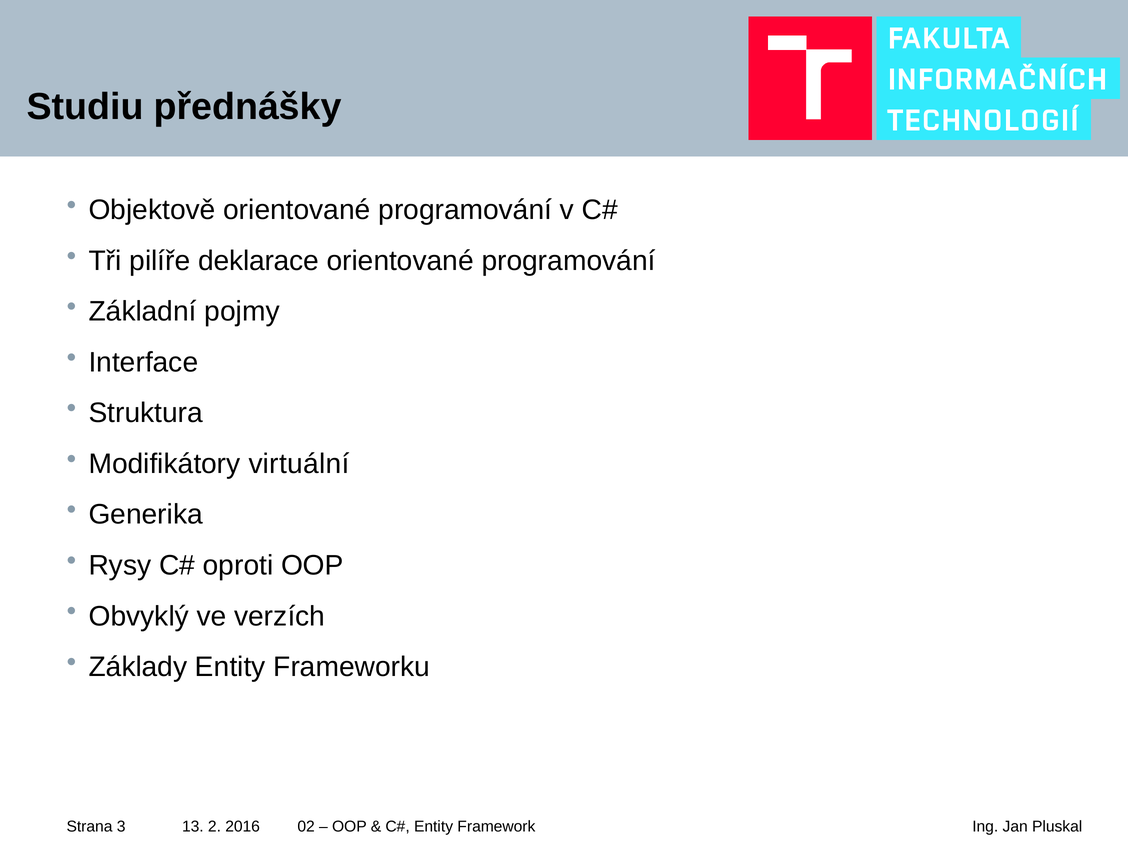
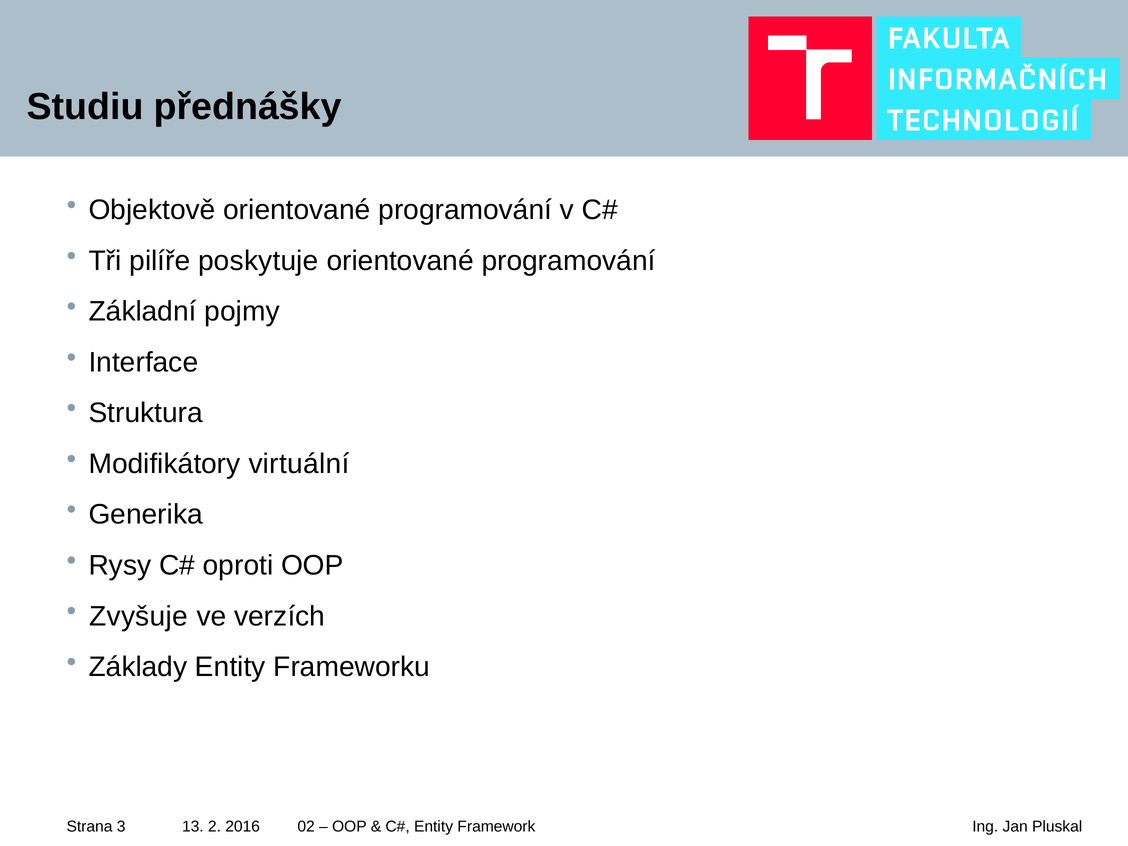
deklarace: deklarace -> poskytuje (258, 261)
Obvyklý: Obvyklý -> Zvyšuje (139, 616)
